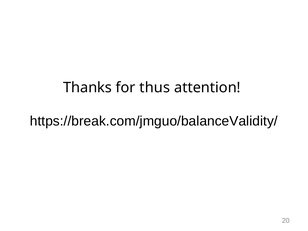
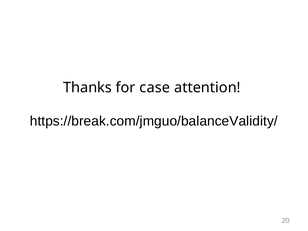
thus: thus -> case (155, 88)
